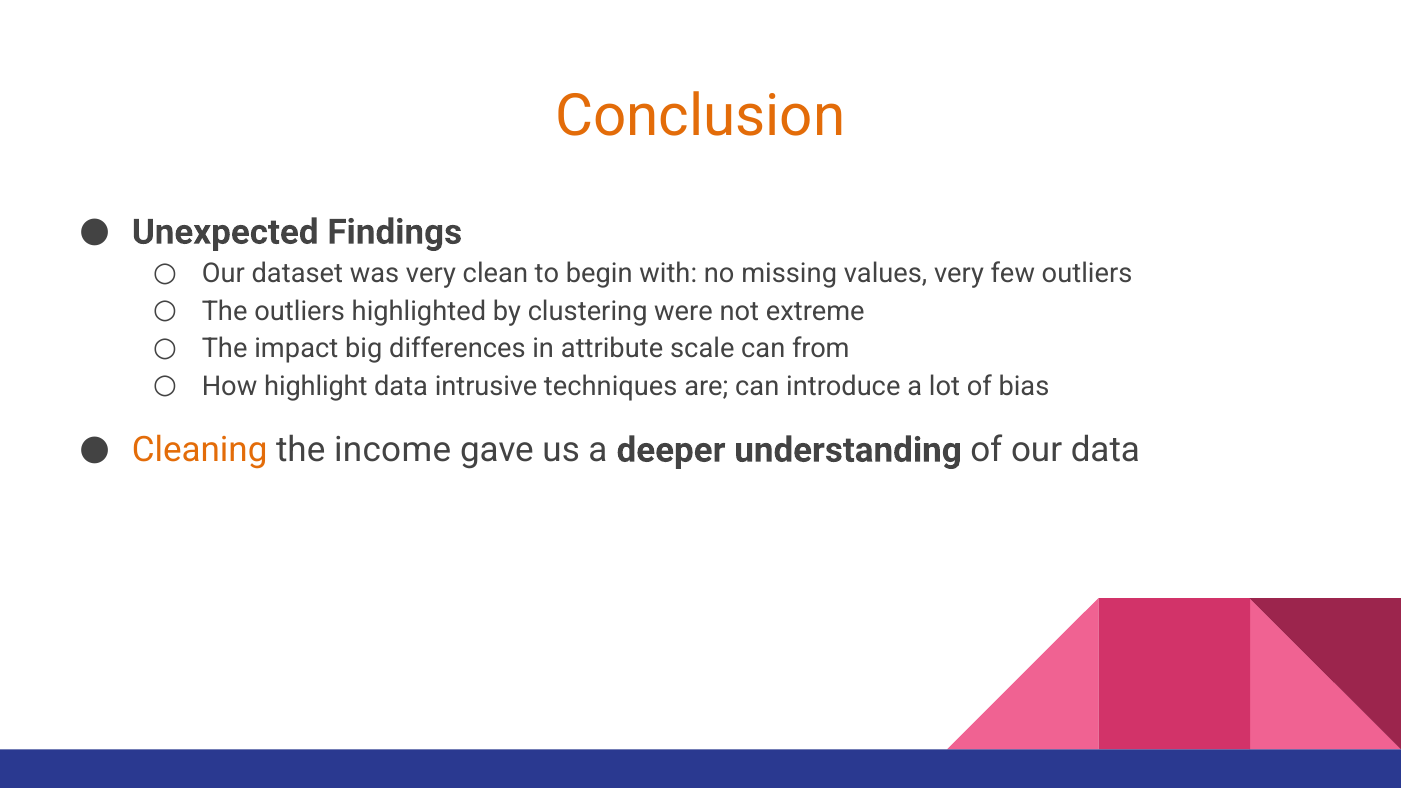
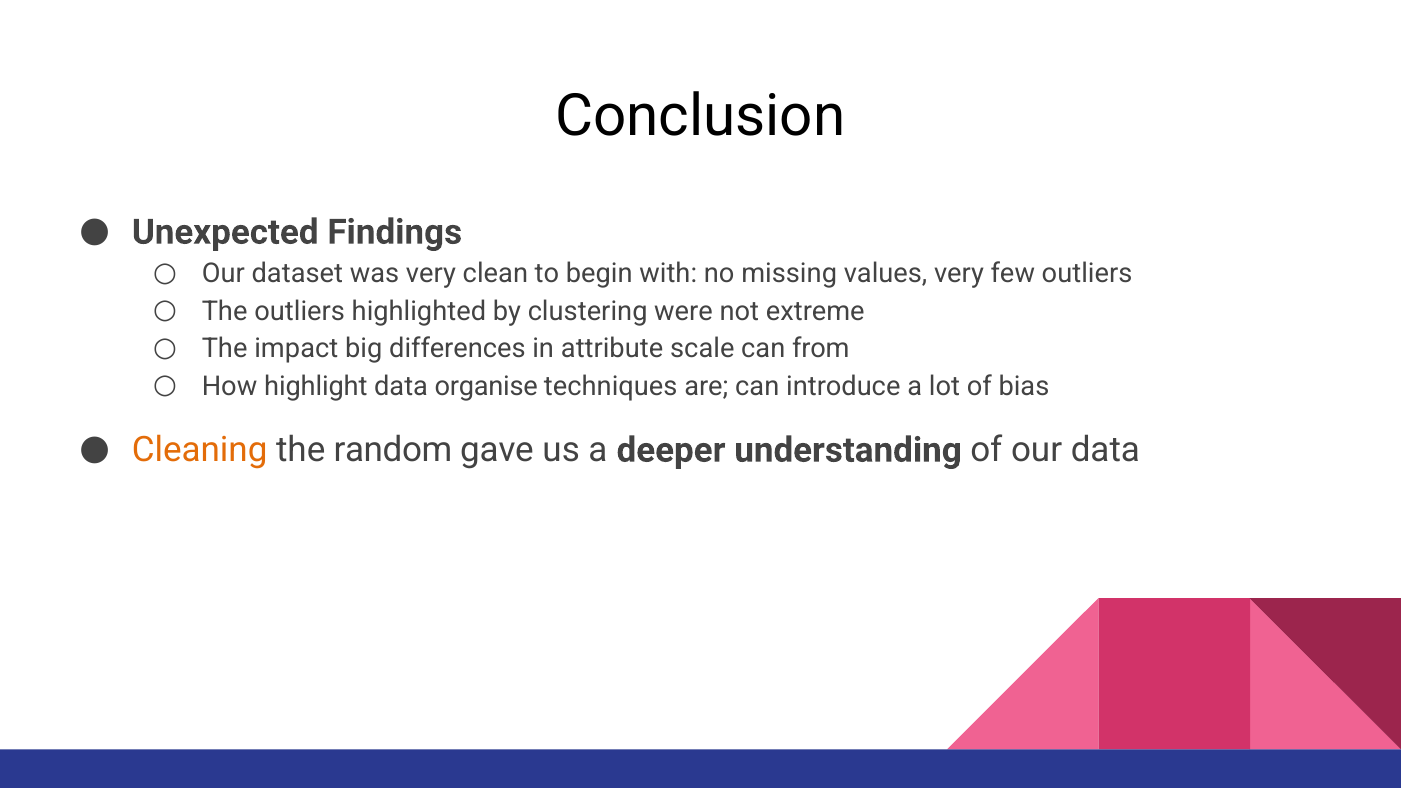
Conclusion colour: orange -> black (700, 116)
intrusive: intrusive -> organise (486, 387)
income: income -> random (393, 450)
